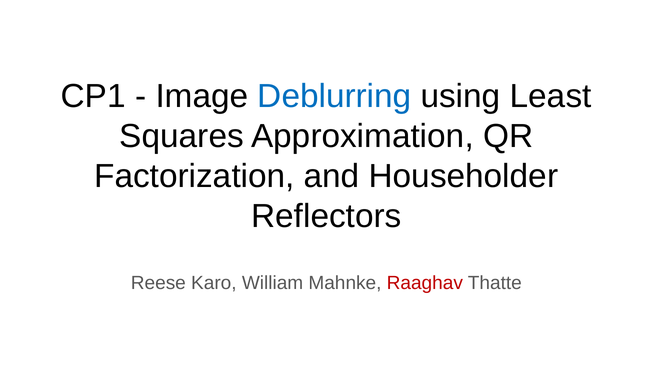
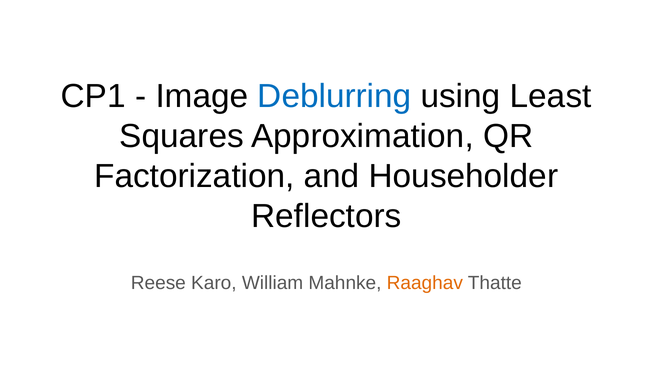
Raaghav colour: red -> orange (425, 283)
